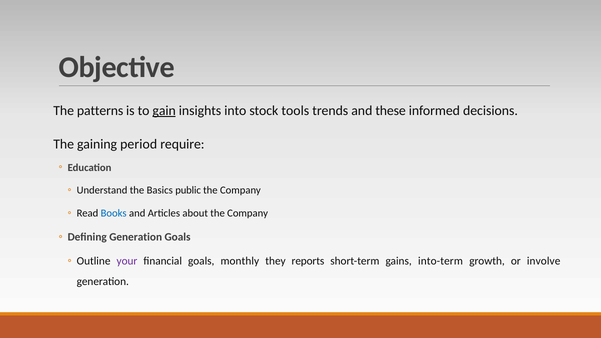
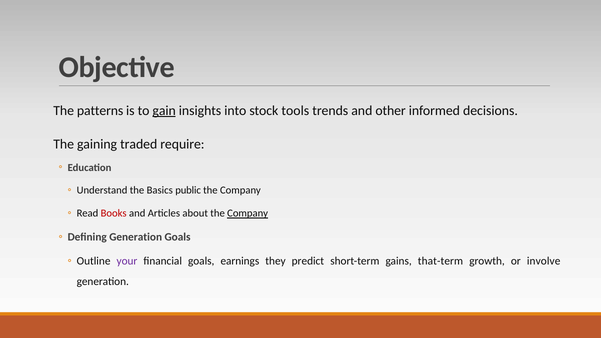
these: these -> other (391, 111)
period: period -> traded (139, 144)
Books colour: blue -> red (114, 213)
Company underline: none -> present (248, 213)
monthly: monthly -> earnings (240, 261)
reports: reports -> predict (308, 261)
into-term: into-term -> that-term (440, 261)
